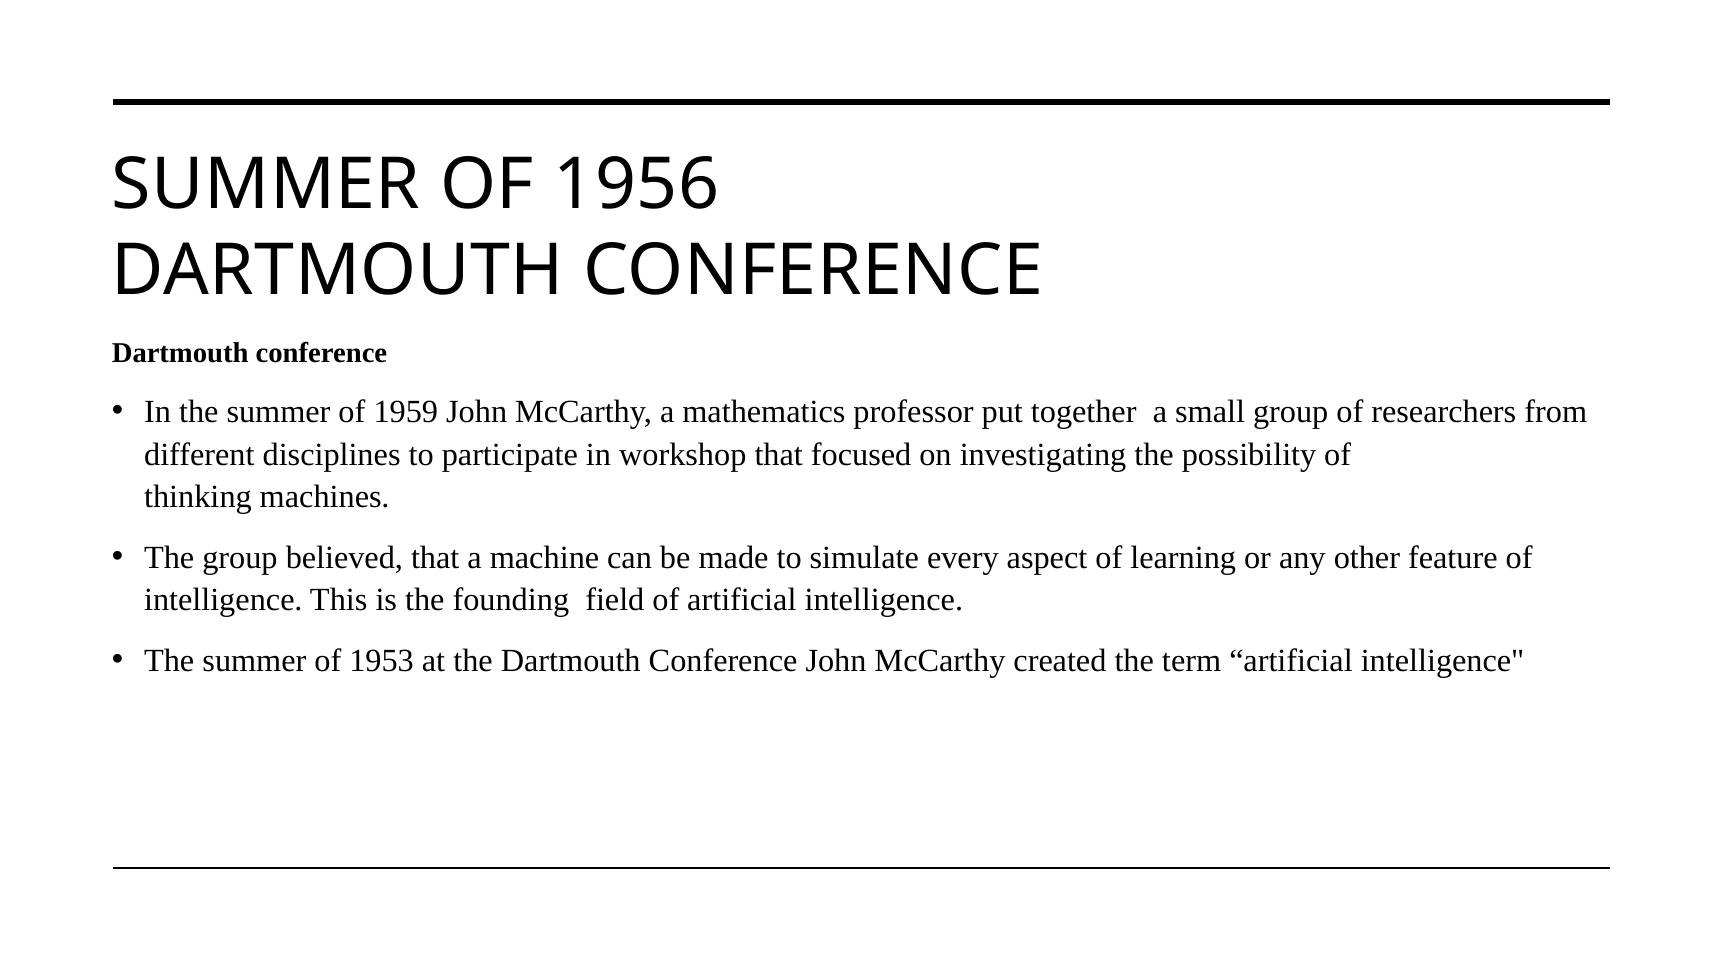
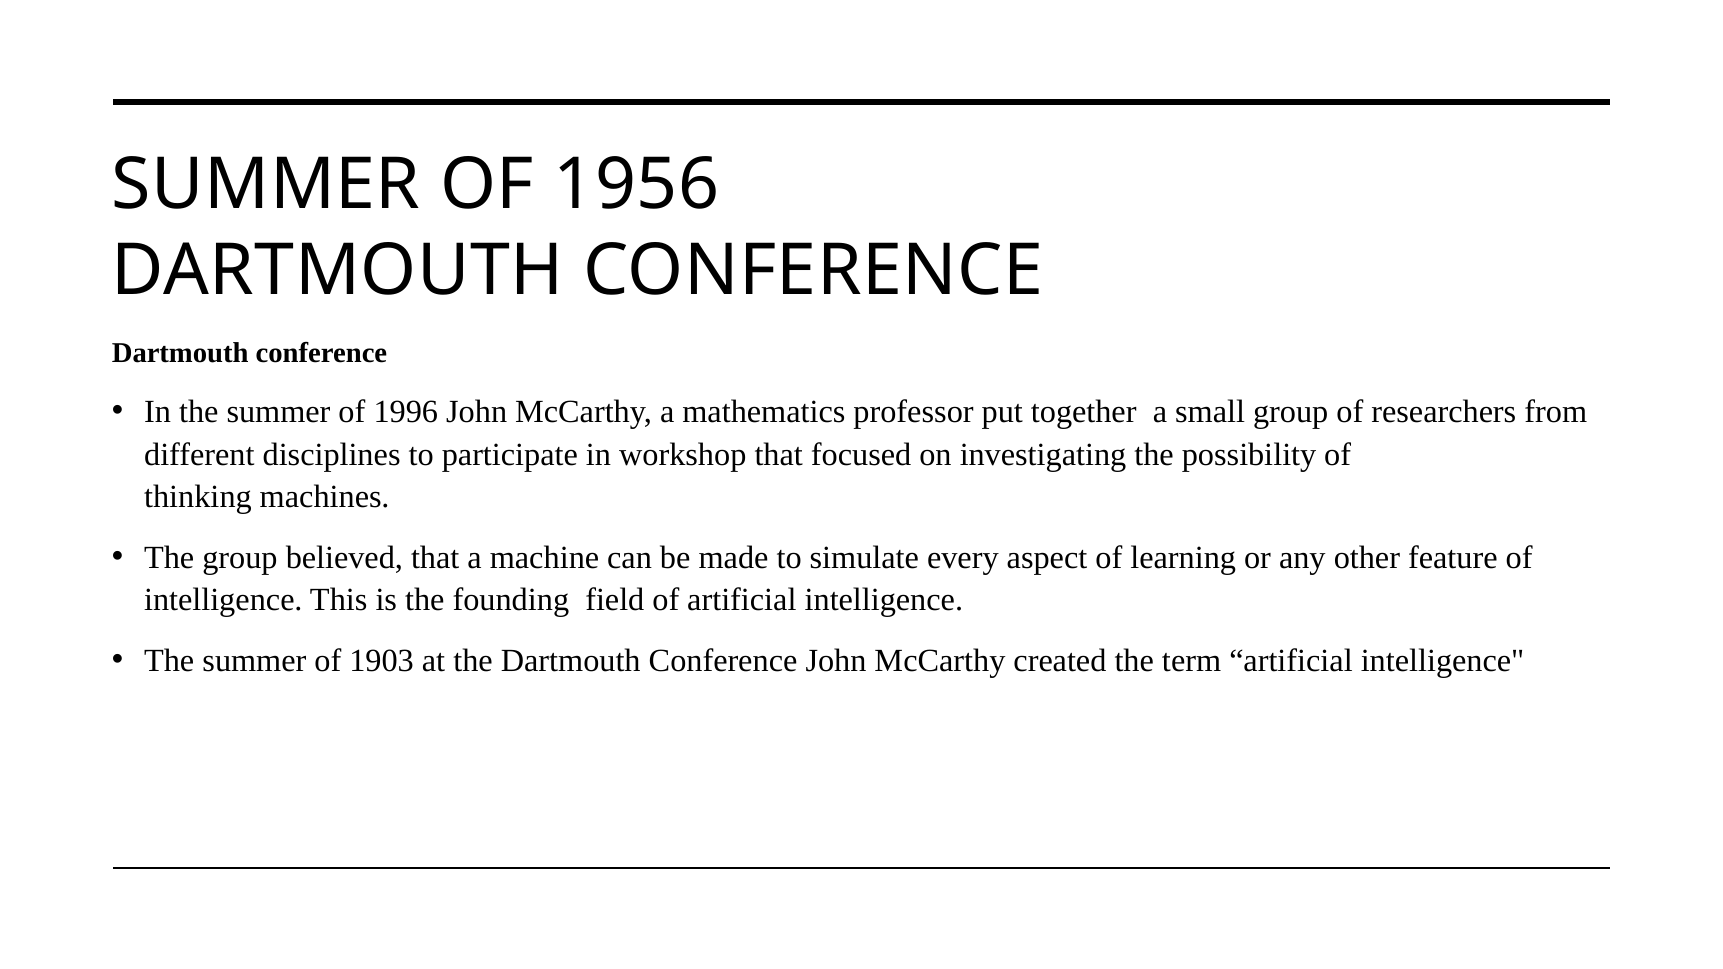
1959: 1959 -> 1996 (406, 412)
1953: 1953 -> 1903 (382, 661)
